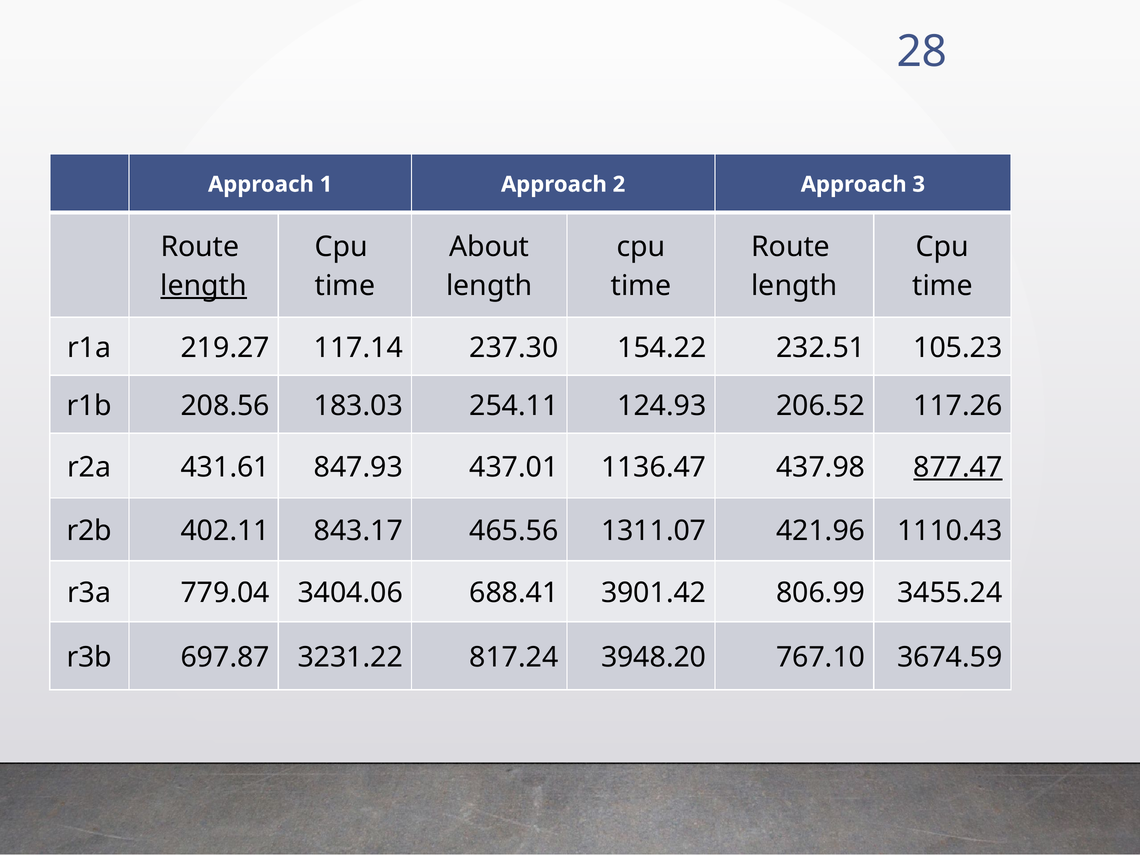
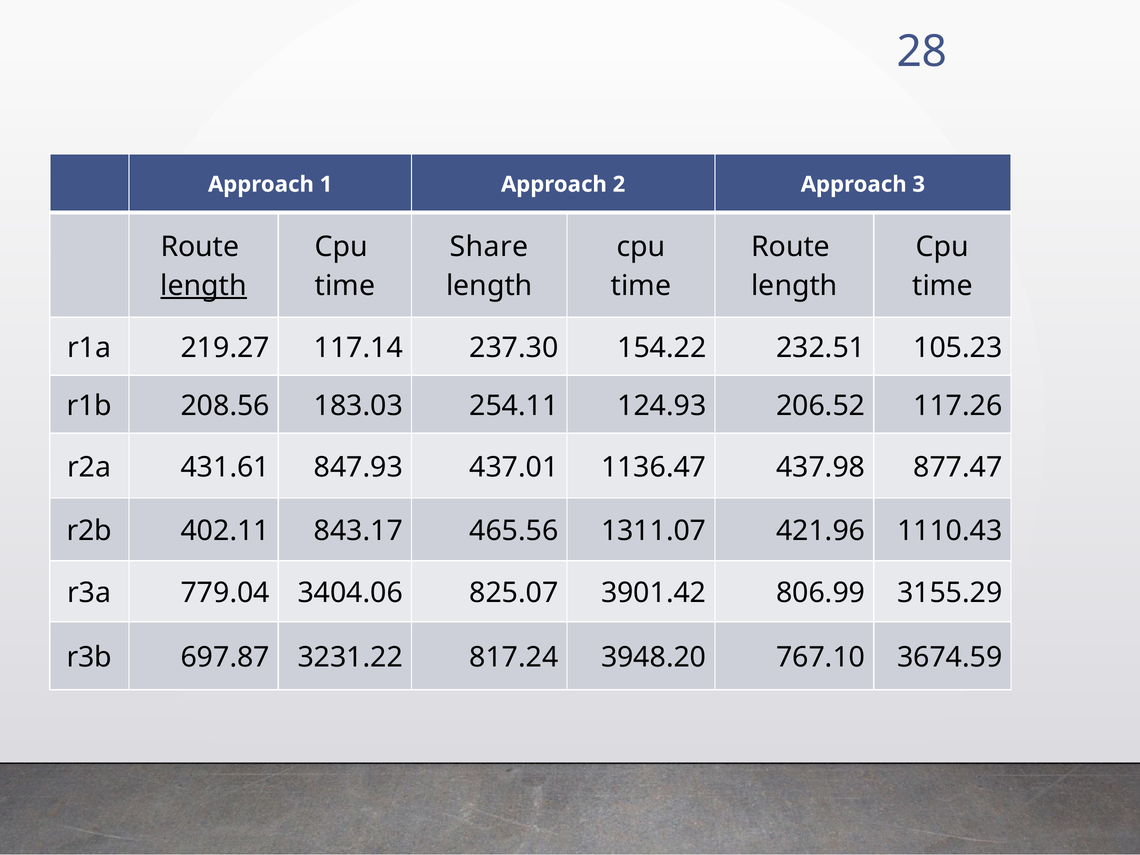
About: About -> Share (489, 247)
877.47 underline: present -> none (958, 467)
688.41: 688.41 -> 825.07 (514, 593)
3455.24: 3455.24 -> 3155.29 (950, 593)
